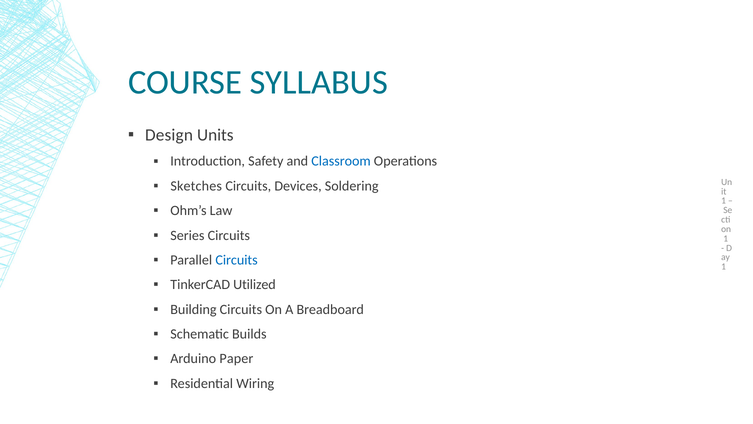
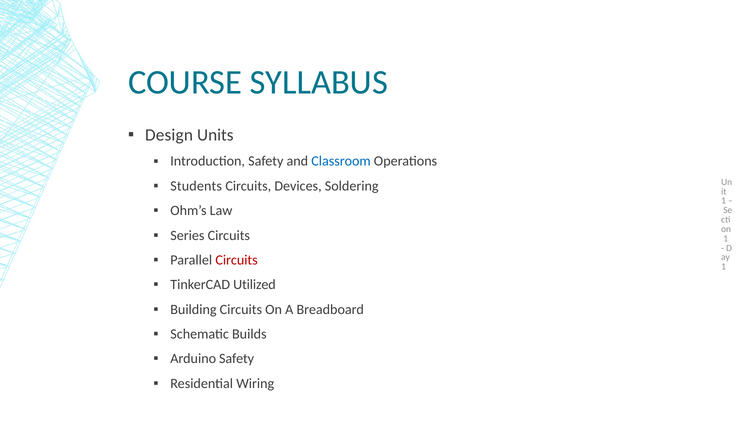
Sketches: Sketches -> Students (196, 186)
Circuits colour: blue -> red (237, 260)
Arduino Paper: Paper -> Safety (237, 358)
